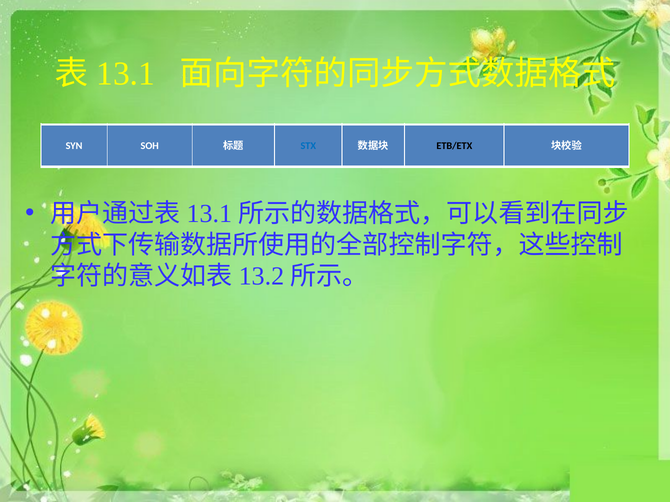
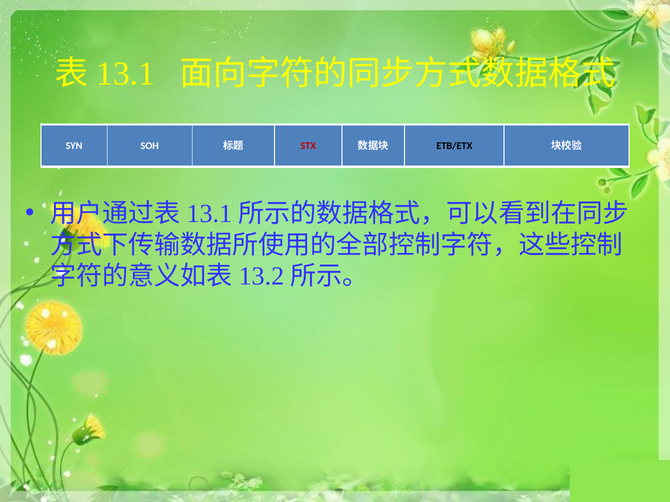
STX colour: blue -> red (308, 146)
